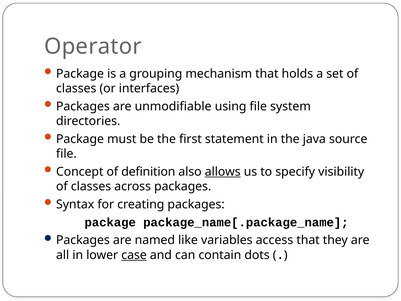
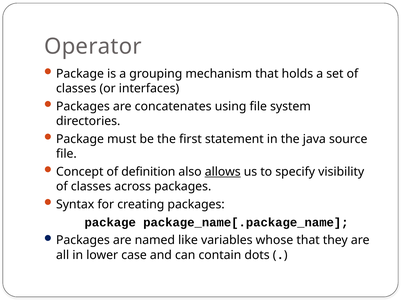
unmodifiable: unmodifiable -> concatenates (173, 106)
access: access -> whose (274, 240)
case underline: present -> none (134, 255)
